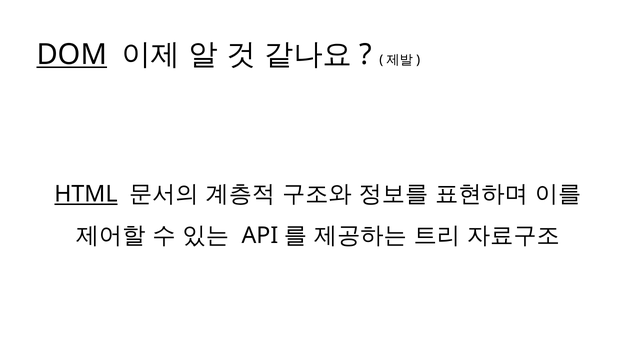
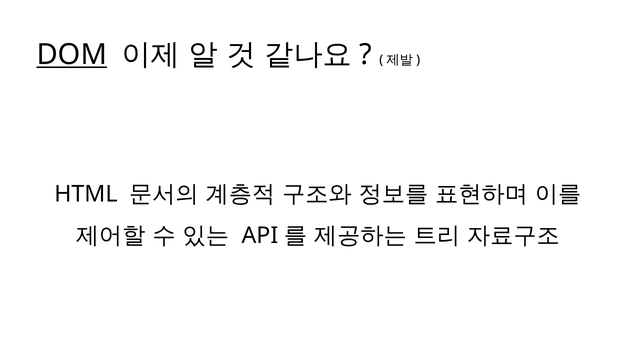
HTML underline: present -> none (86, 195)
